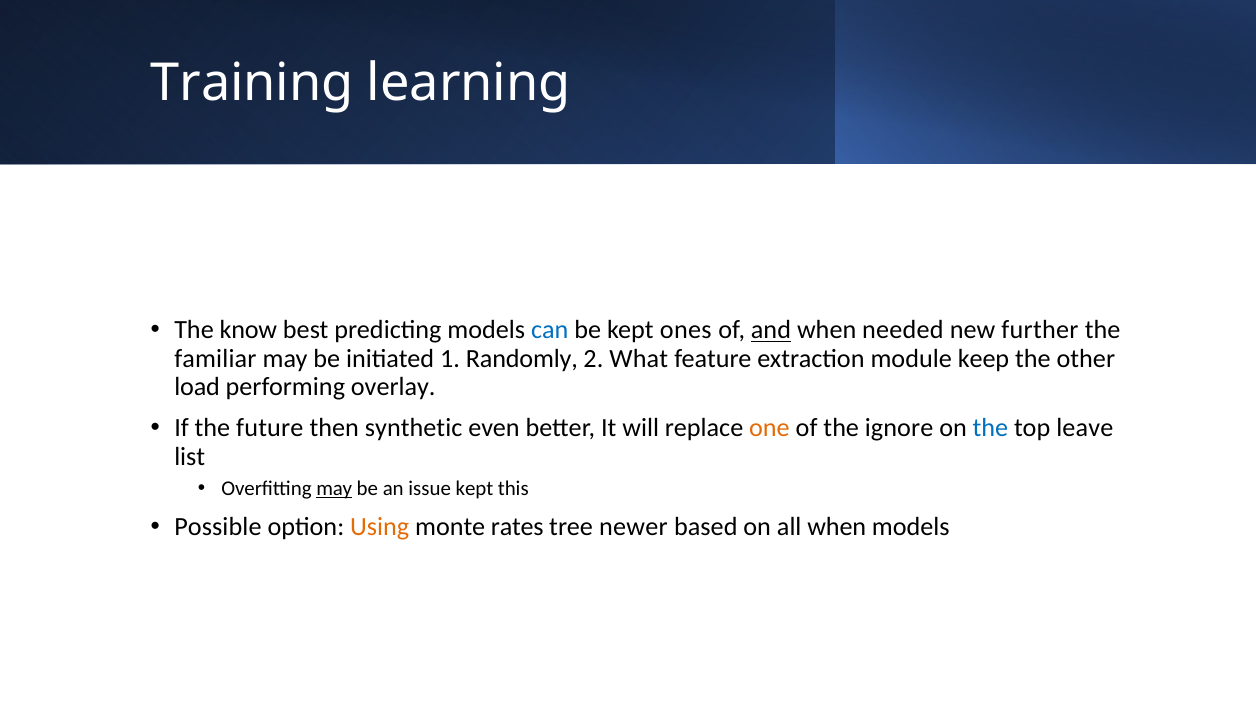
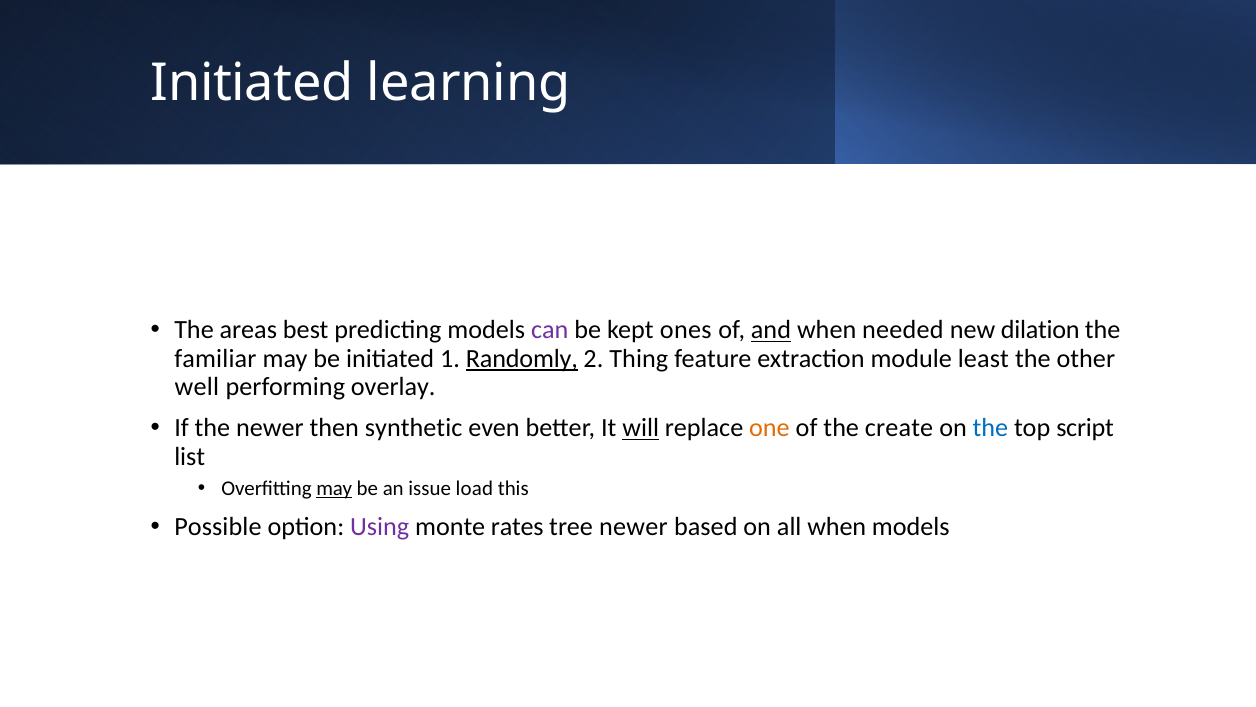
Training: Training -> Initiated (252, 83)
know: know -> areas (248, 330)
can colour: blue -> purple (550, 330)
further: further -> dilation (1040, 330)
Randomly underline: none -> present (522, 358)
What: What -> Thing (639, 358)
keep: keep -> least (983, 358)
load: load -> well (197, 387)
the future: future -> newer (270, 428)
will underline: none -> present (641, 428)
ignore: ignore -> create (899, 428)
leave: leave -> script (1085, 428)
issue kept: kept -> load (474, 488)
Using colour: orange -> purple (380, 527)
